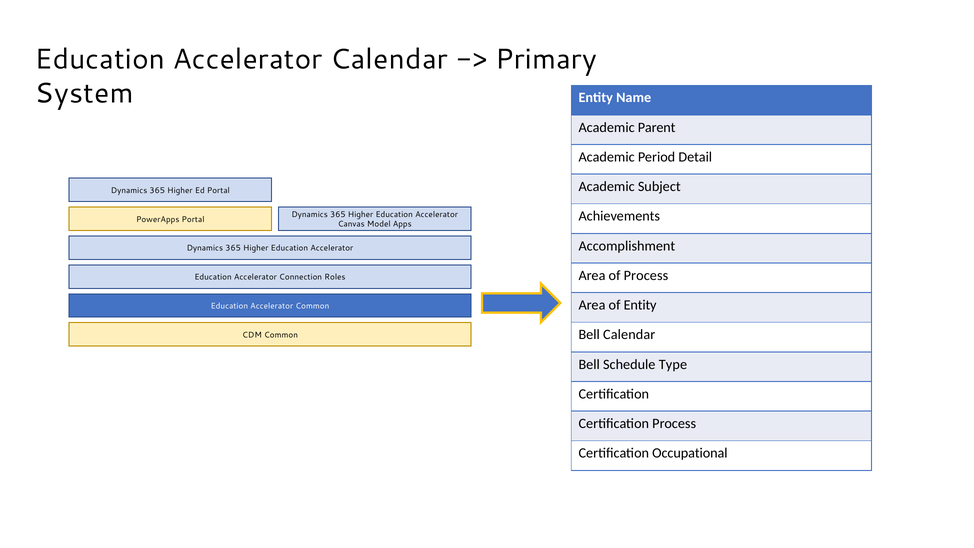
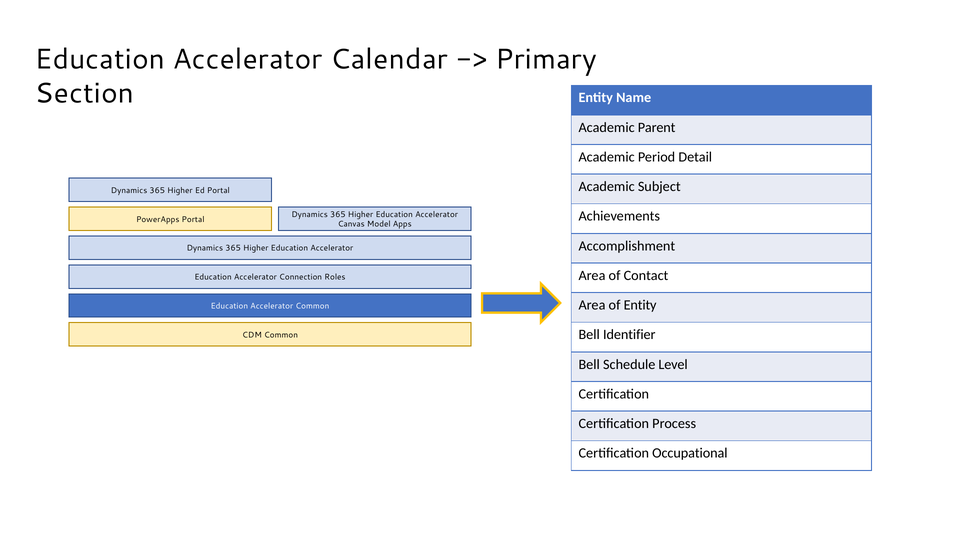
System: System -> Section (85, 93)
of Process: Process -> Contact (646, 275)
Bell Calendar: Calendar -> Identifier (629, 335)
Type: Type -> Level (673, 364)
